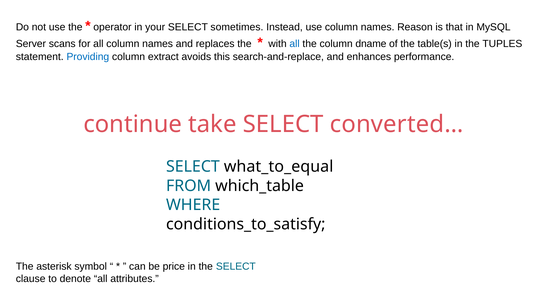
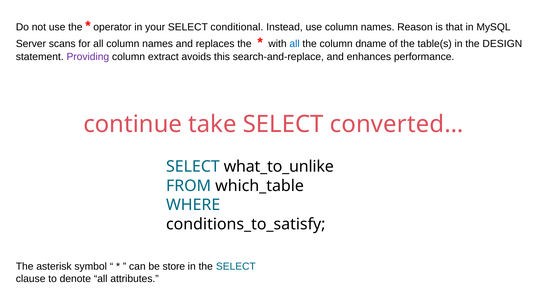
sometimes: sometimes -> conditional (237, 27)
TUPLES: TUPLES -> DESIGN (502, 44)
Providing colour: blue -> purple (88, 57)
what_to_equal: what_to_equal -> what_to_unlike (279, 167)
price: price -> store (174, 266)
